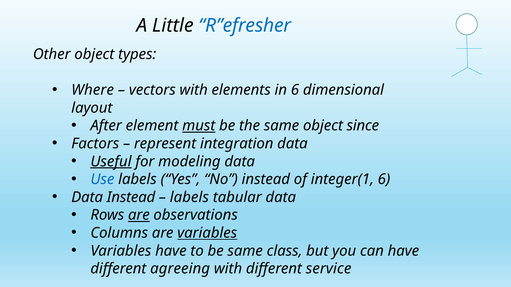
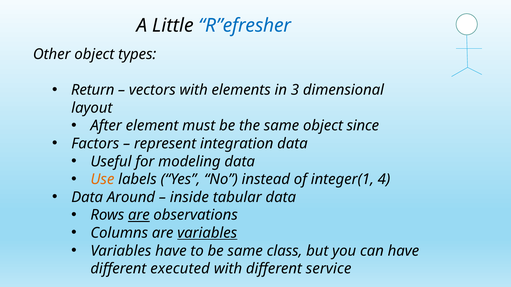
Where: Where -> Return (93, 90)
in 6: 6 -> 3 (295, 90)
must underline: present -> none (199, 126)
Useful underline: present -> none (111, 162)
Use colour: blue -> orange (102, 180)
integer(1 6: 6 -> 4 (384, 180)
Data Instead: Instead -> Around (131, 197)
labels: labels -> inside (189, 197)
agreeing: agreeing -> executed (180, 269)
